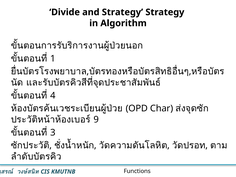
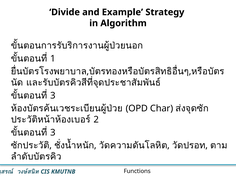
and Strategy: Strategy -> Example (122, 12)
4: 4 -> 3 (53, 95)
9: 9 -> 2 (96, 119)
